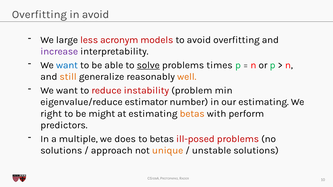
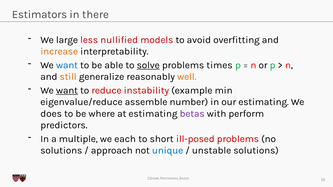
Overfitting: Overfitting -> Estimators (39, 15)
in avoid: avoid -> there (95, 15)
acronym: acronym -> nullified (119, 40)
increase colour: purple -> orange (59, 52)
want underline: none -> present (67, 90)
problem: problem -> example (192, 90)
estimator: estimator -> assemble (146, 102)
right: right -> does (51, 114)
might: might -> where (102, 114)
betas colour: orange -> purple (192, 114)
does: does -> each (125, 139)
to betas: betas -> short (162, 139)
unique colour: orange -> blue (168, 151)
